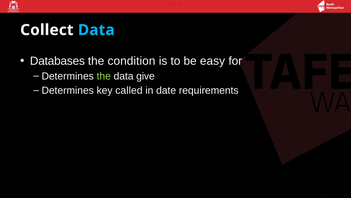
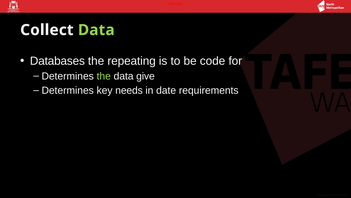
Data colour: light blue -> light green (96, 30)
condition: condition -> repeating (132, 61)
easy: easy -> code (213, 61)
called: called -> needs (129, 90)
